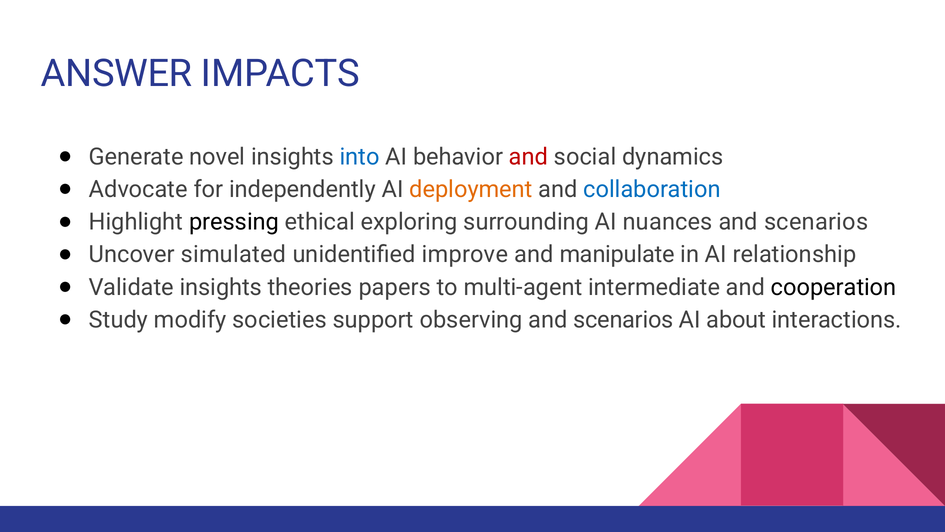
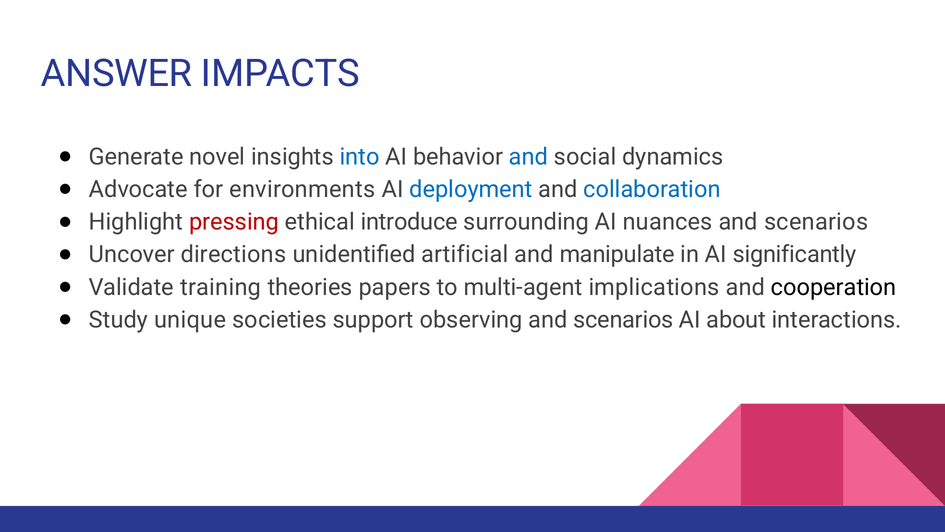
and colour: red -> blue (529, 157)
independently: independently -> environments (302, 189)
deployment colour: orange -> blue (471, 189)
pressing colour: black -> red (234, 222)
exploring: exploring -> introduce (409, 222)
simulated: simulated -> directions (233, 254)
improve: improve -> artificial (465, 254)
relationship: relationship -> significantly (795, 254)
Validate insights: insights -> training (221, 287)
intermediate: intermediate -> implications (654, 287)
modify: modify -> unique (190, 320)
